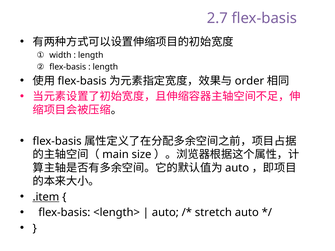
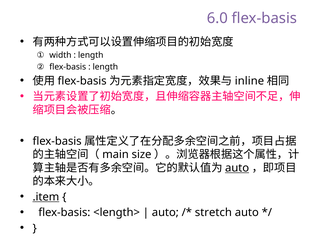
2.7: 2.7 -> 6.0 (217, 18)
order: order -> inline (249, 81)
auto underline: none -> present (237, 168)
